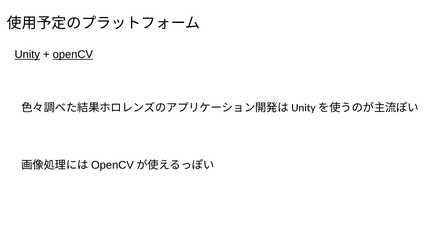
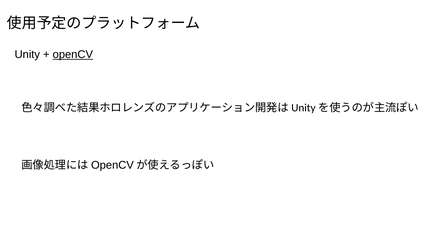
Unity underline: present -> none (27, 54)
